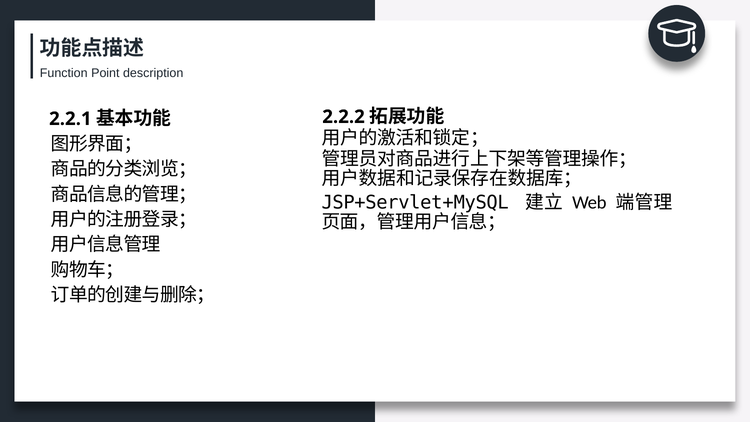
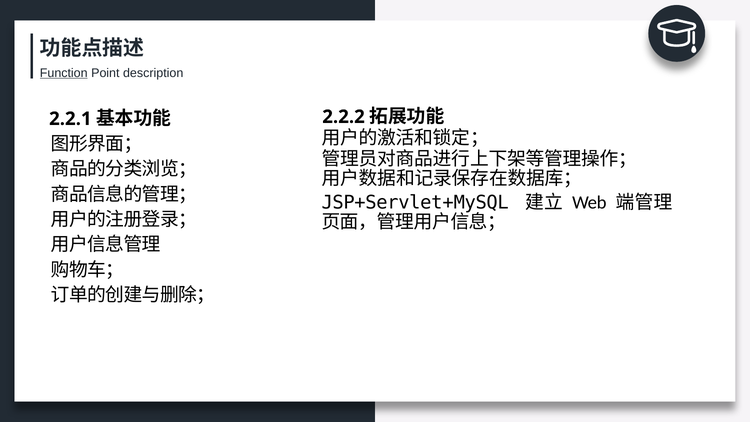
Function underline: none -> present (64, 73)
